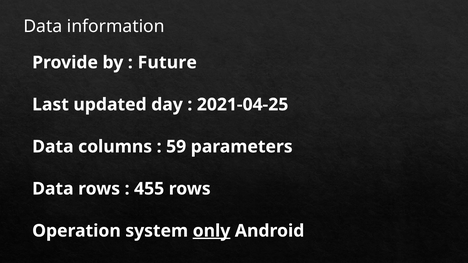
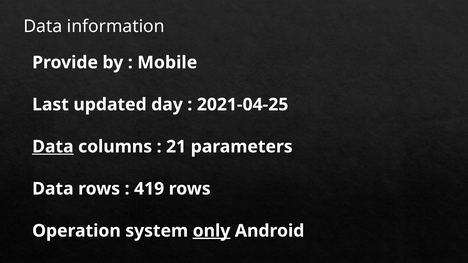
Future: Future -> Mobile (167, 63)
Data underline: none -> present (53, 147)
59: 59 -> 21 (176, 147)
455: 455 -> 419 (149, 189)
